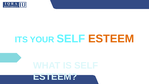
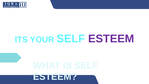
ESTEEM colour: orange -> purple (111, 39)
